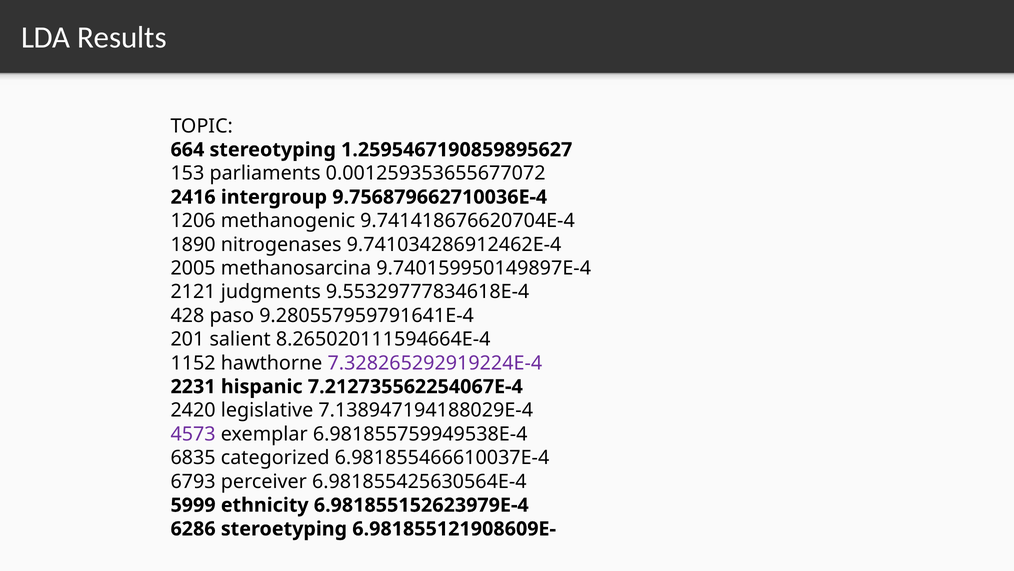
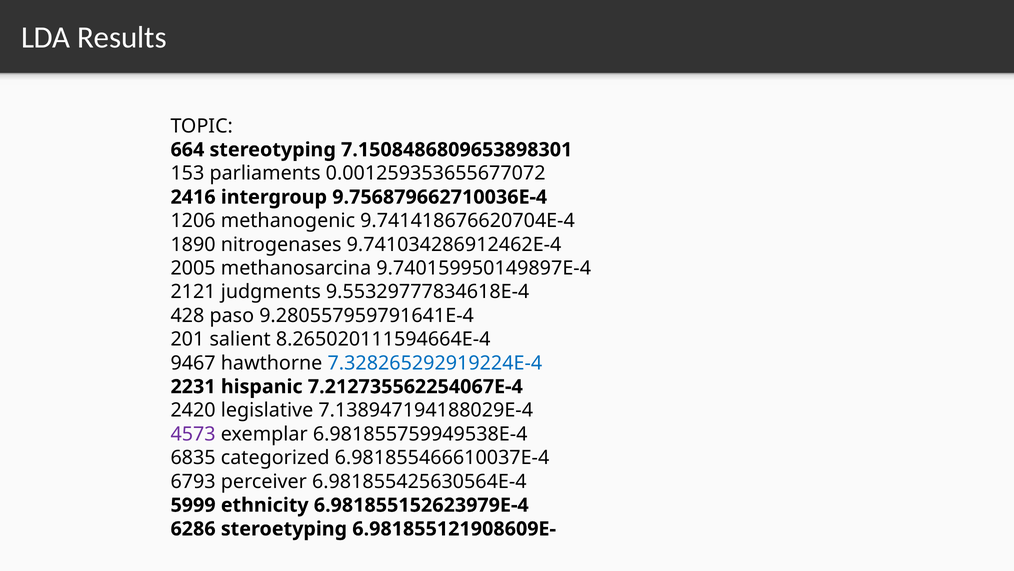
1.2595467190859895627: 1.2595467190859895627 -> 7.1508486809653898301 (457, 150)
1152: 1152 -> 9467 (193, 363)
7.328265292919224E-4 colour: purple -> blue (435, 363)
